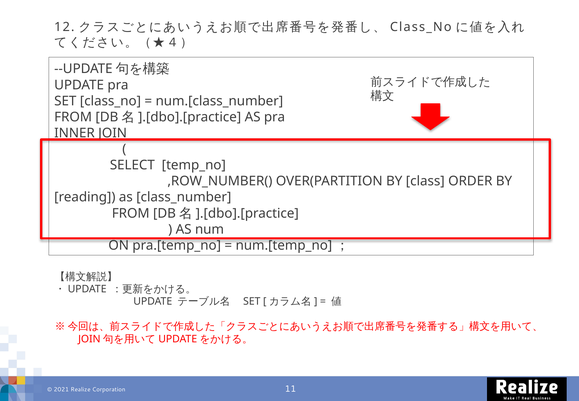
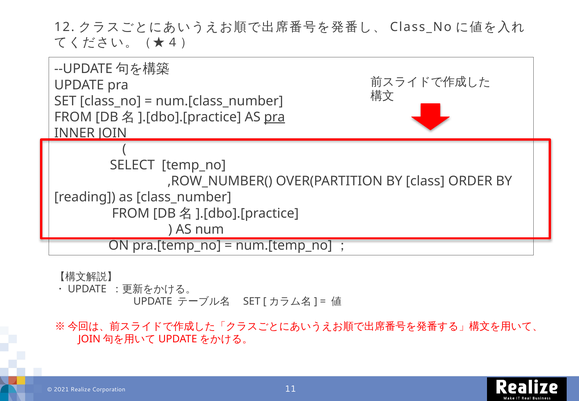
pra underline: none -> present (275, 117)
